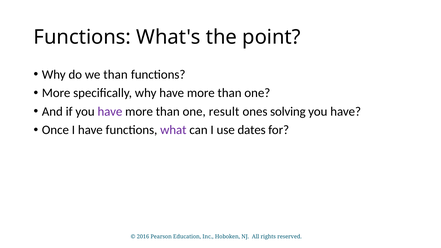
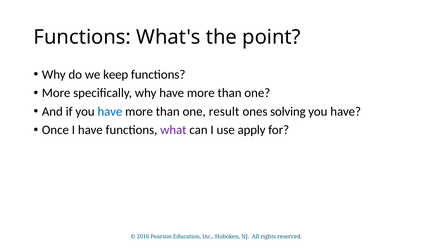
we than: than -> keep (116, 75)
have colour: purple -> blue (110, 112)
dates: dates -> apply (252, 130)
